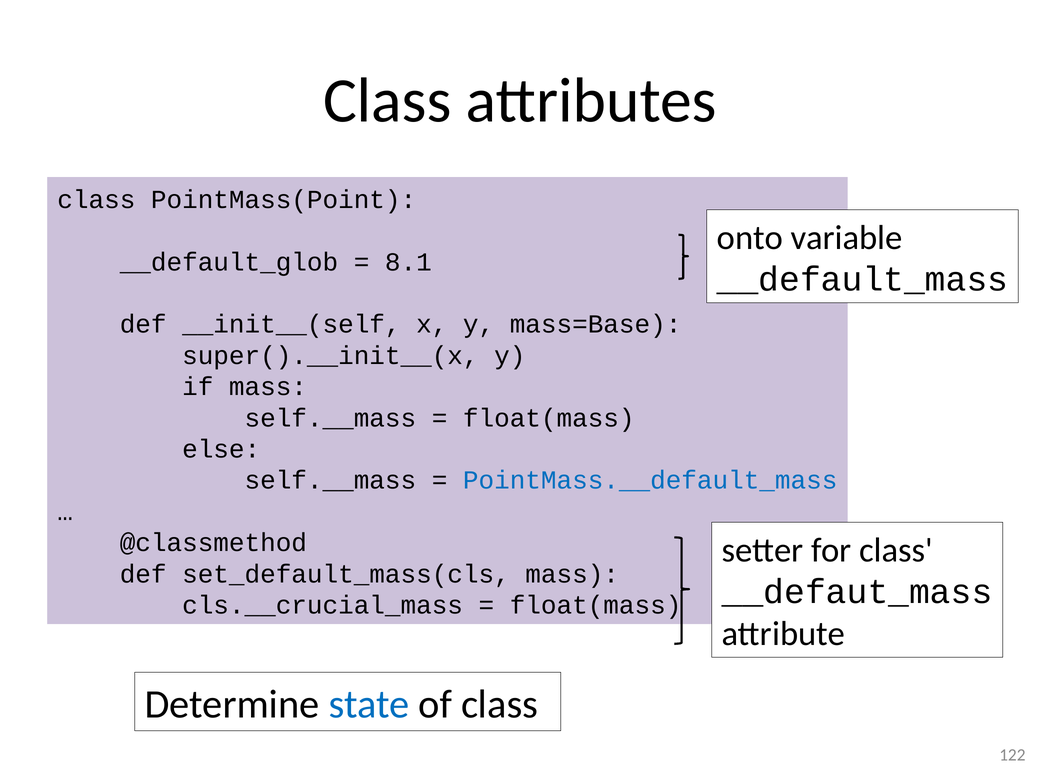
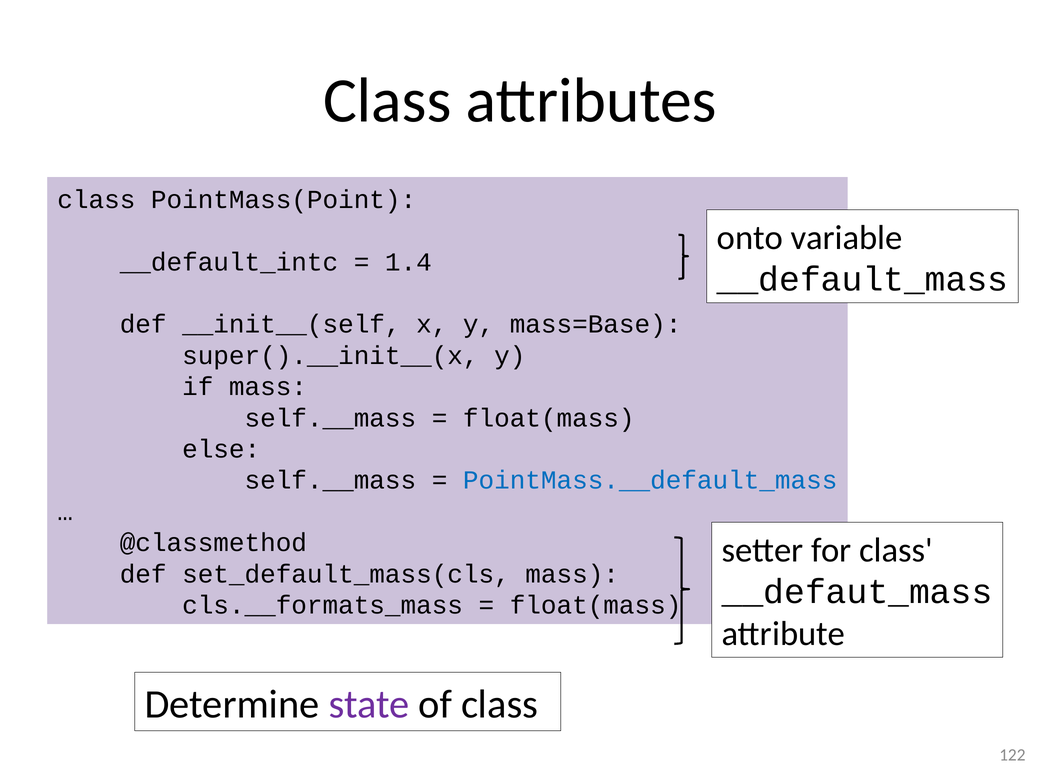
__default_glob: __default_glob -> __default_intc (229, 262)
8.1: 8.1 -> 1.4 (408, 262)
cls.__crucial_mass: cls.__crucial_mass -> cls.__formats_mass (323, 605)
state colour: blue -> purple (369, 704)
